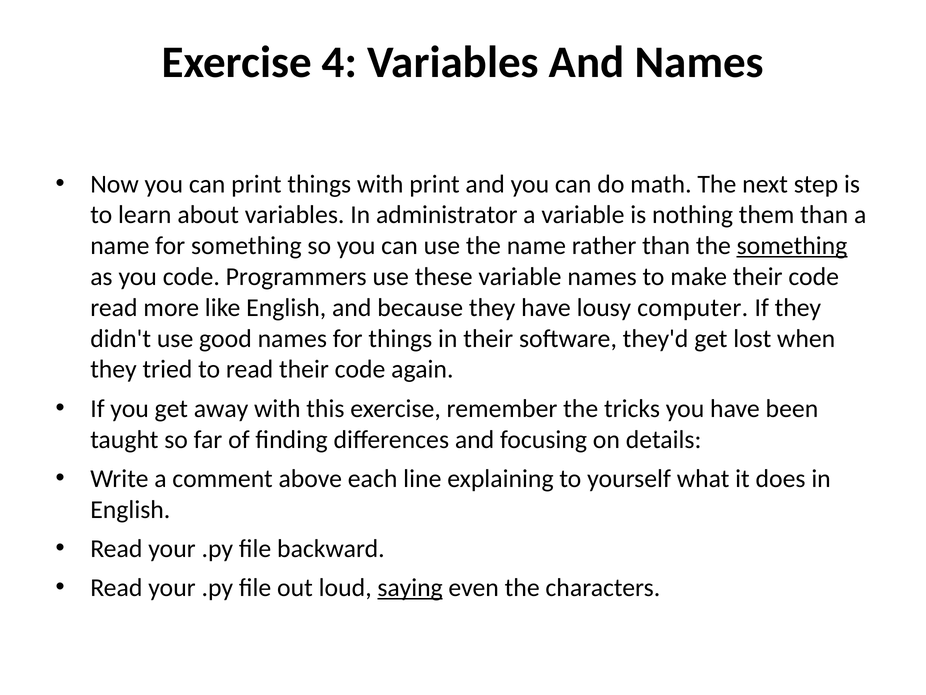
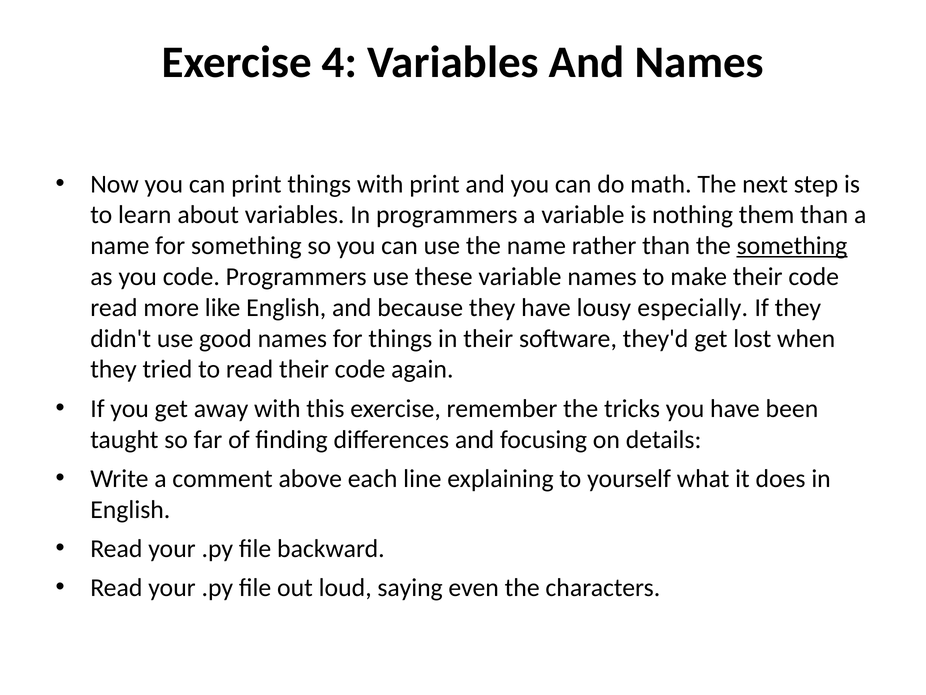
In administrator: administrator -> programmers (447, 215)
computer: computer -> especially (693, 307)
saying underline: present -> none (410, 587)
